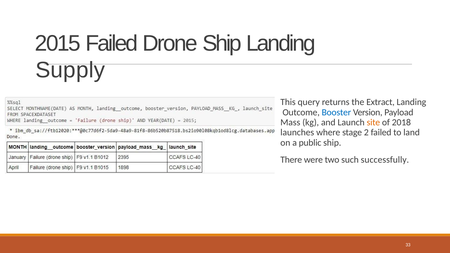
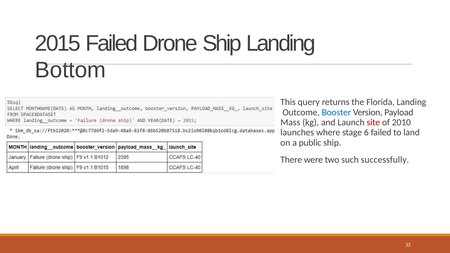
Supply: Supply -> Bottom (70, 70)
Extract: Extract -> Florida (380, 102)
site colour: orange -> red (373, 122)
2018: 2018 -> 2010 (401, 122)
2: 2 -> 6 (366, 133)
